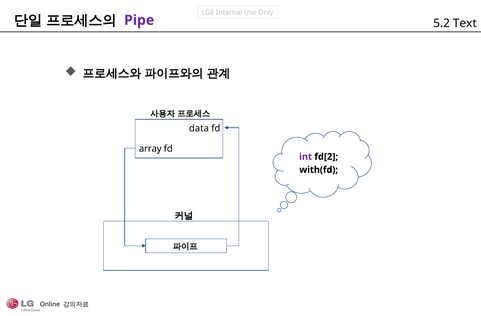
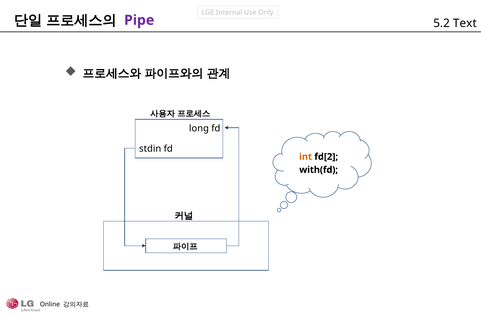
data: data -> long (199, 128)
array: array -> stdin (150, 149)
int colour: purple -> orange (306, 157)
